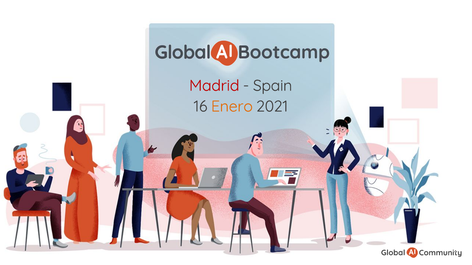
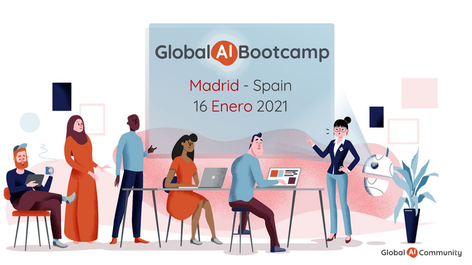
Enero colour: orange -> red (232, 107)
